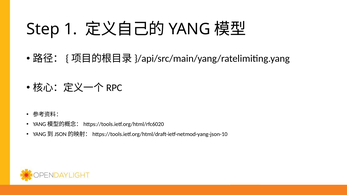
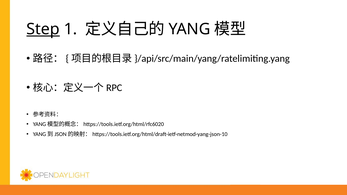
Step underline: none -> present (43, 29)
